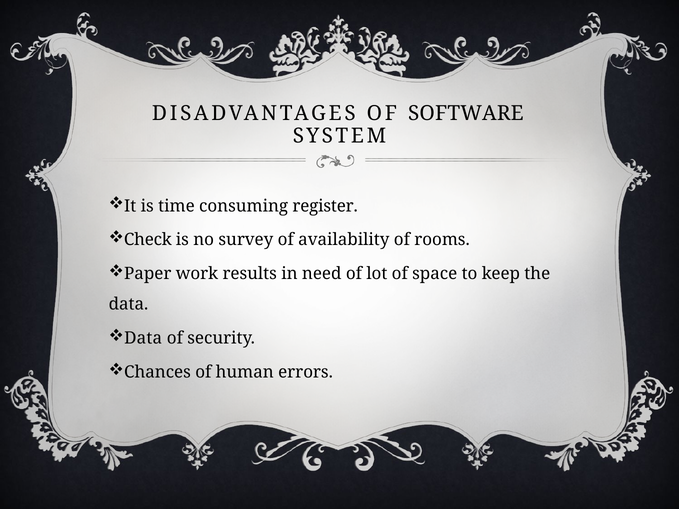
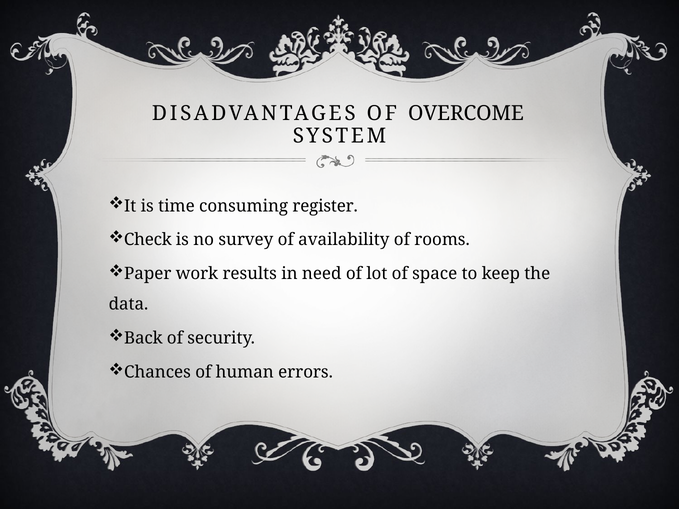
SOFTWARE: SOFTWARE -> OVERCOME (466, 113)
Data: Data -> Back (143, 338)
